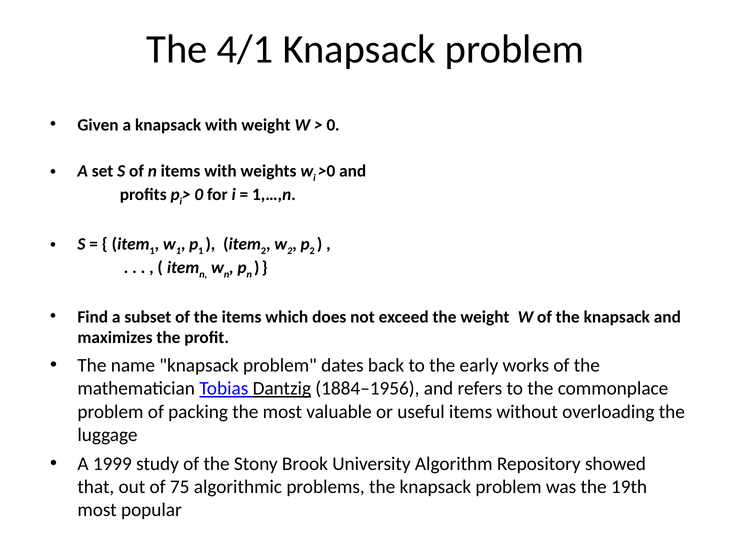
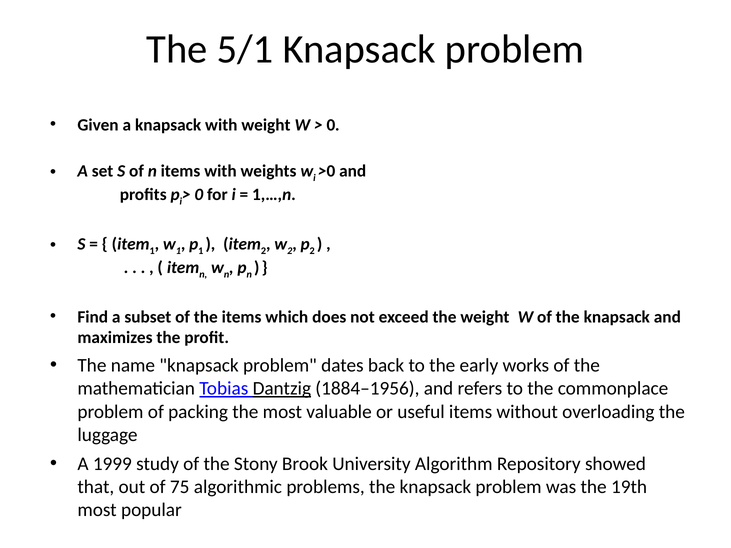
4/1: 4/1 -> 5/1 (245, 49)
